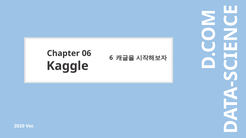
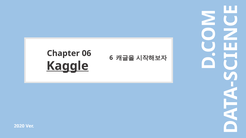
Kaggle underline: none -> present (67, 66)
